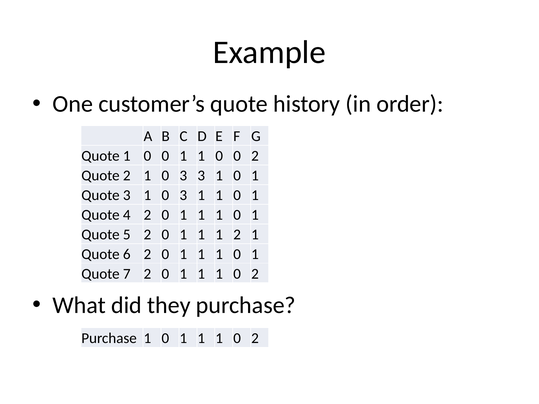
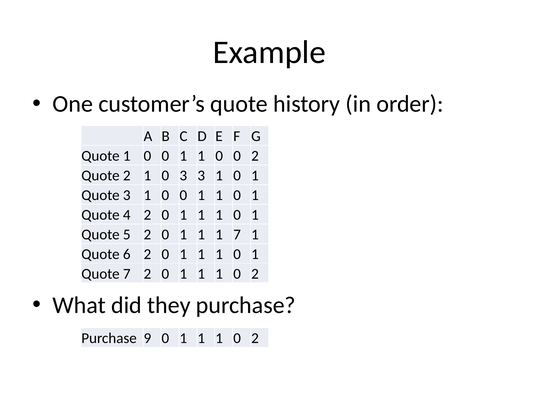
3 1 0 3: 3 -> 0 (183, 195)
1 2: 2 -> 7 (237, 235)
Purchase 1: 1 -> 9 (147, 339)
